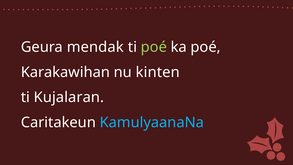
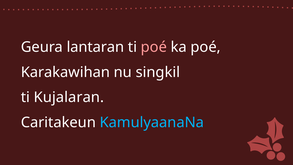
mendak: mendak -> lantaran (95, 47)
poé colour: light green -> pink (154, 47)
kinten: kinten -> singkil (158, 72)
